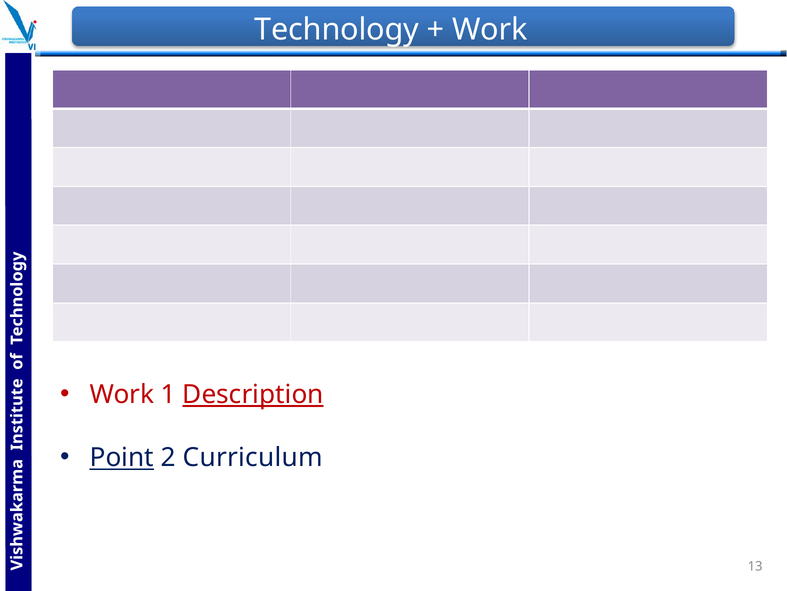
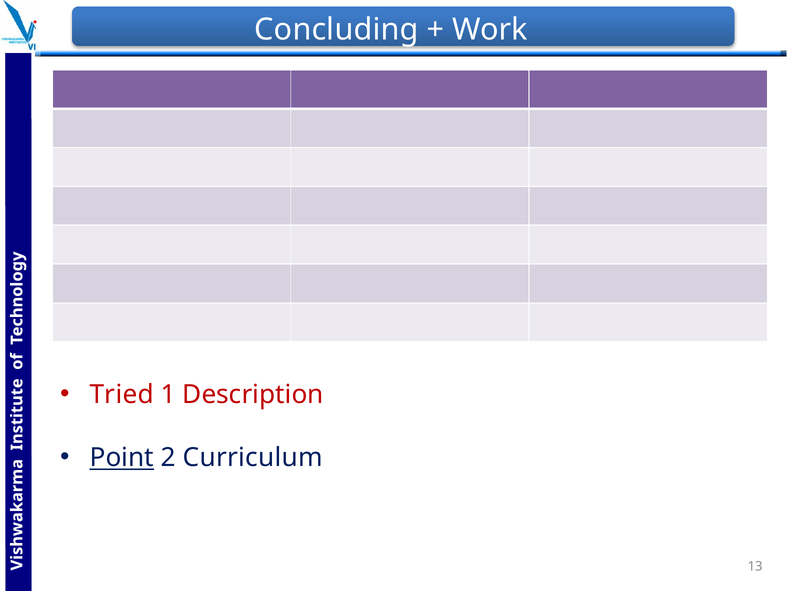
Technology: Technology -> Concluding (336, 30)
Work: Work -> Tried (122, 394)
Description underline: present -> none (253, 394)
